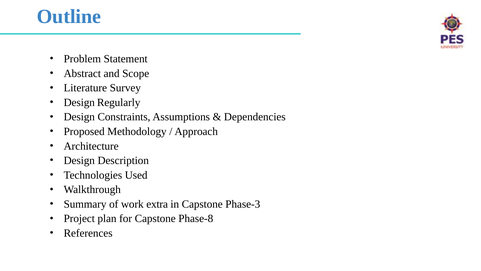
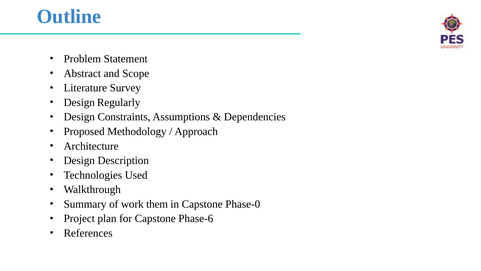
extra: extra -> them (157, 204)
Phase-3: Phase-3 -> Phase-0 (243, 204)
Phase-8: Phase-8 -> Phase-6 (196, 218)
